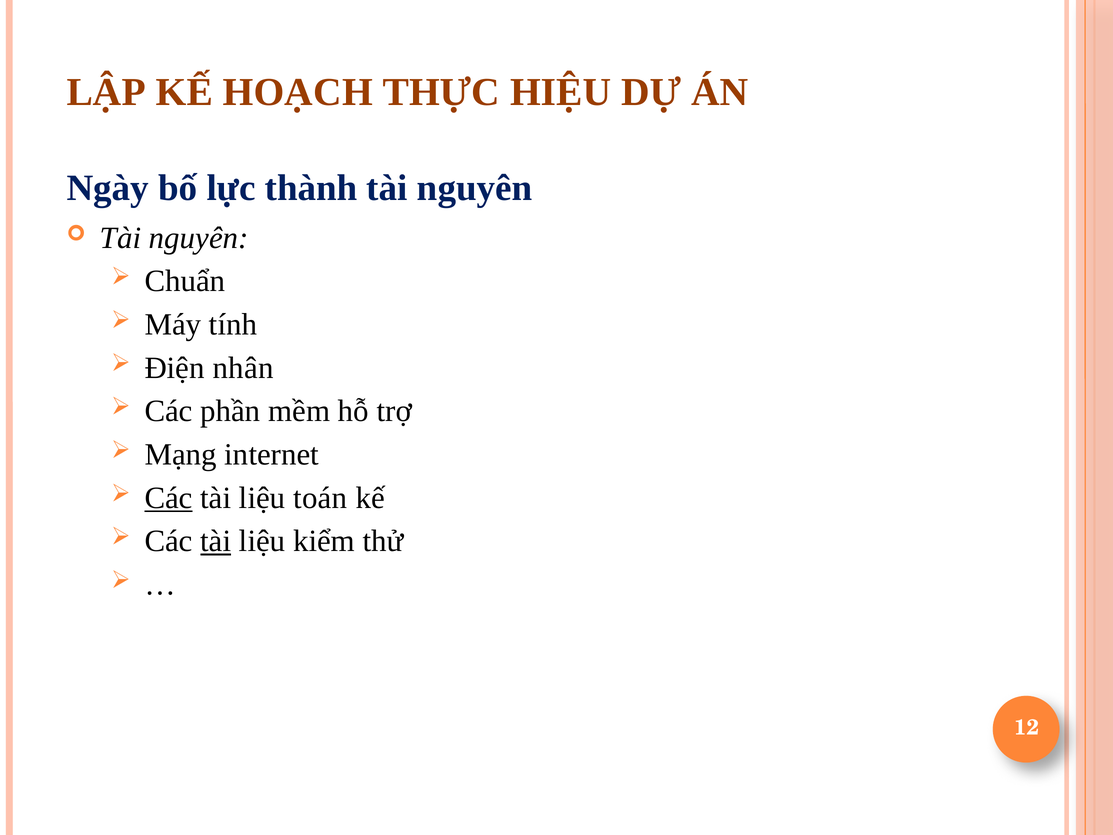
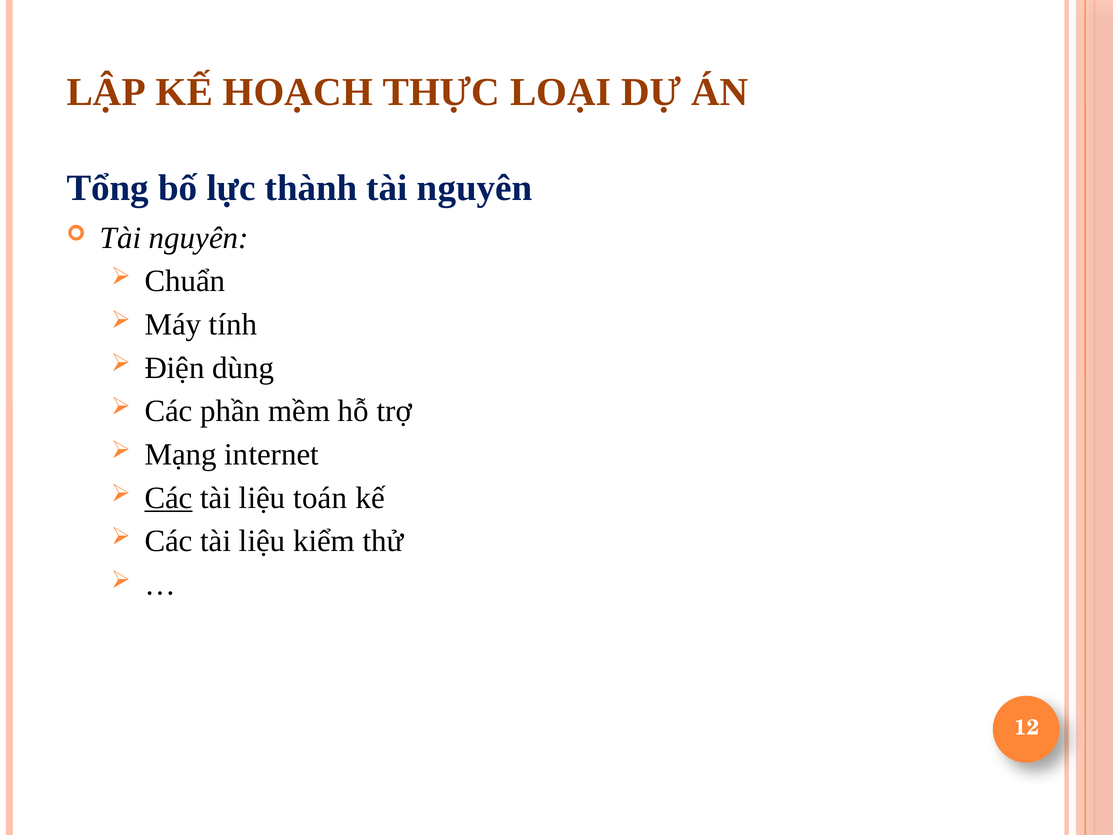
HIỆU: HIỆU -> LOẠI (561, 92)
Ngày: Ngày -> Tổng (108, 188)
nhân: nhân -> dùng (243, 368)
tài underline: present -> none (216, 541)
